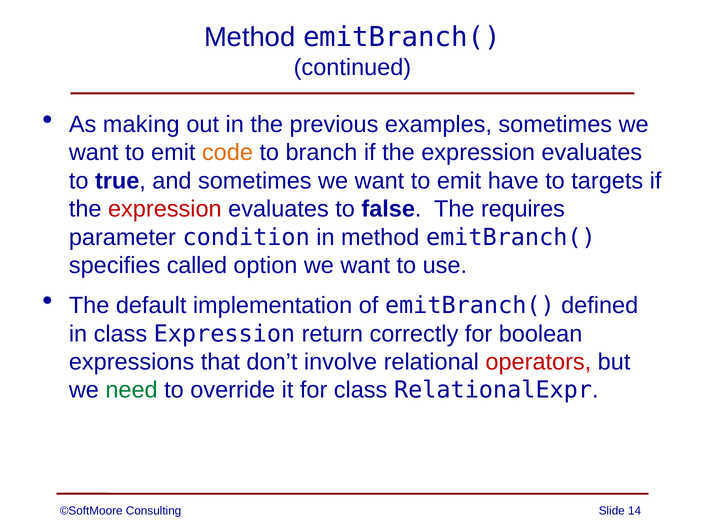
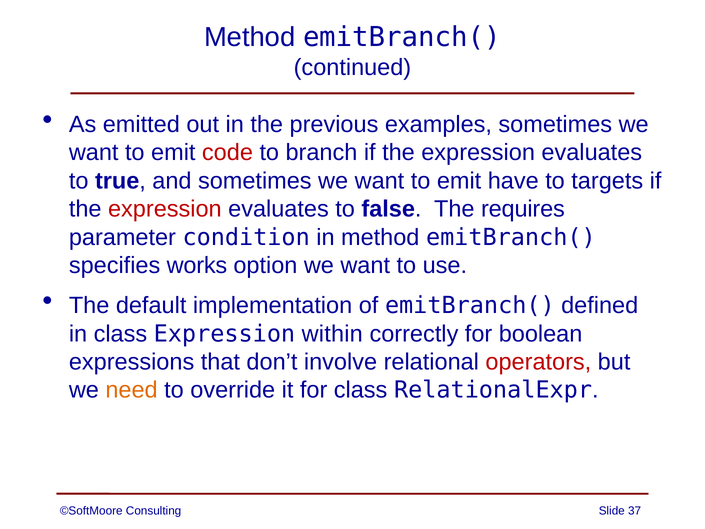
making: making -> emitted (141, 124)
code colour: orange -> red (227, 153)
called: called -> works (197, 265)
return: return -> within (332, 334)
need colour: green -> orange (132, 390)
14: 14 -> 37 (635, 511)
